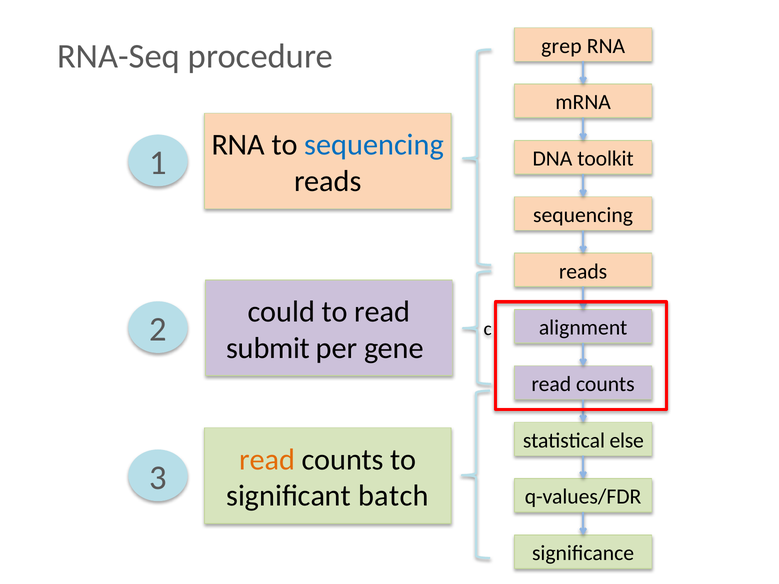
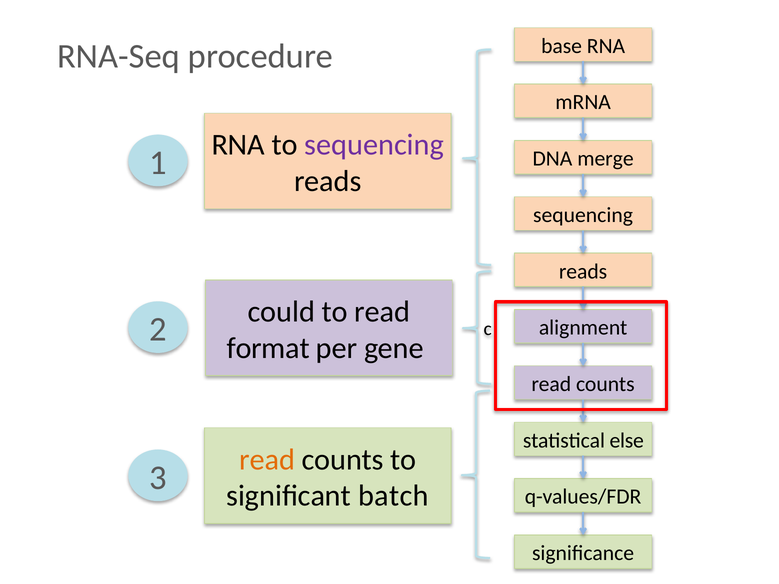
grep: grep -> base (562, 46)
sequencing colour: blue -> purple (374, 145)
toolkit: toolkit -> merge (605, 159)
submit: submit -> format (268, 348)
